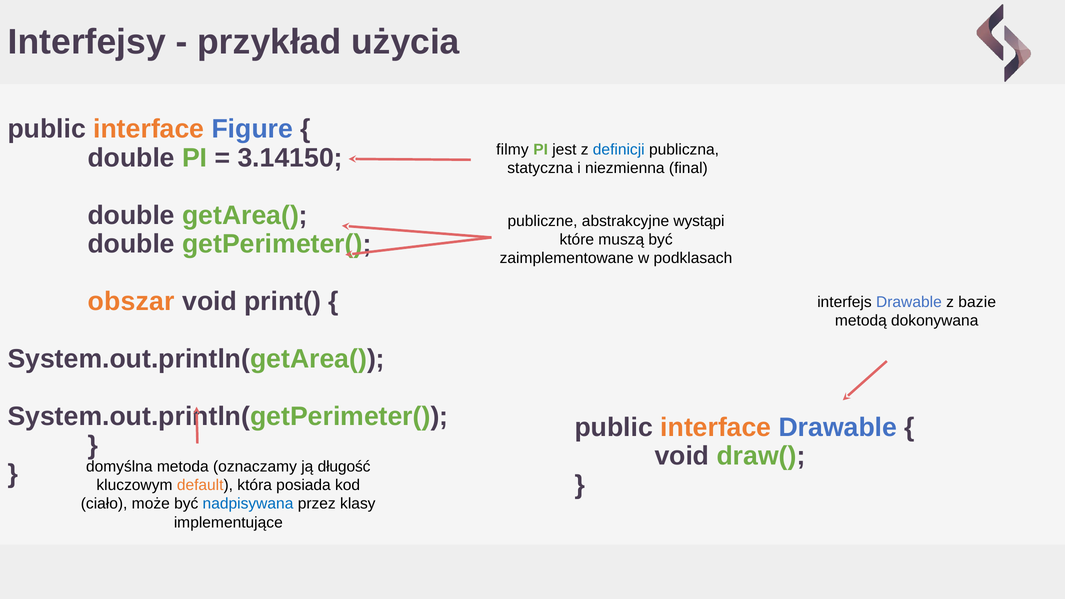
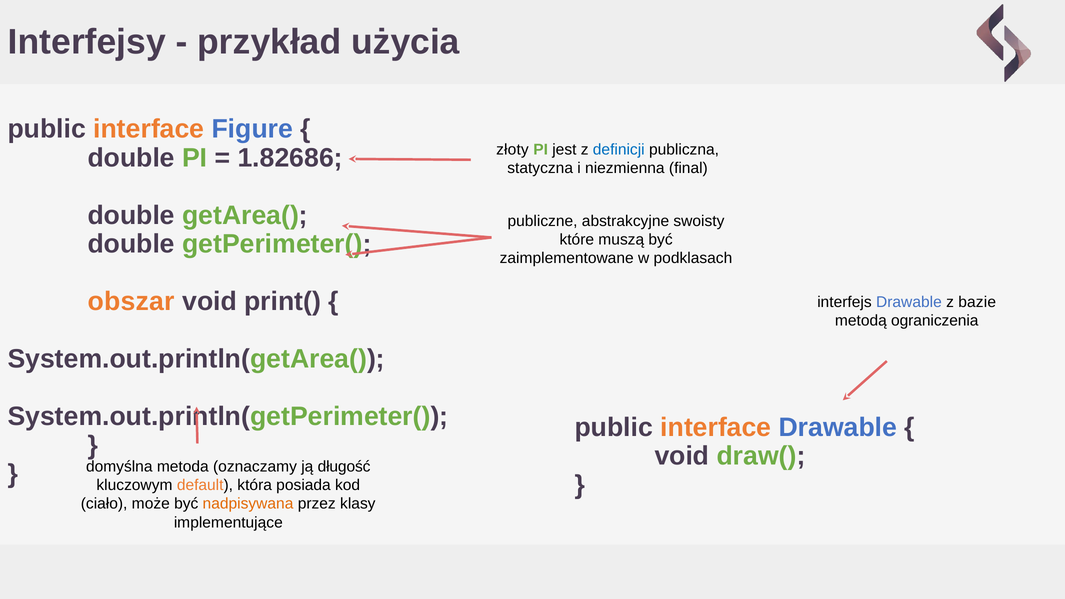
filmy: filmy -> złoty (512, 150)
3.14150: 3.14150 -> 1.82686 (290, 158)
wystąpi: wystąpi -> swoisty (699, 221)
dokonywana: dokonywana -> ograniczenia (935, 321)
nadpisywana colour: blue -> orange (248, 504)
